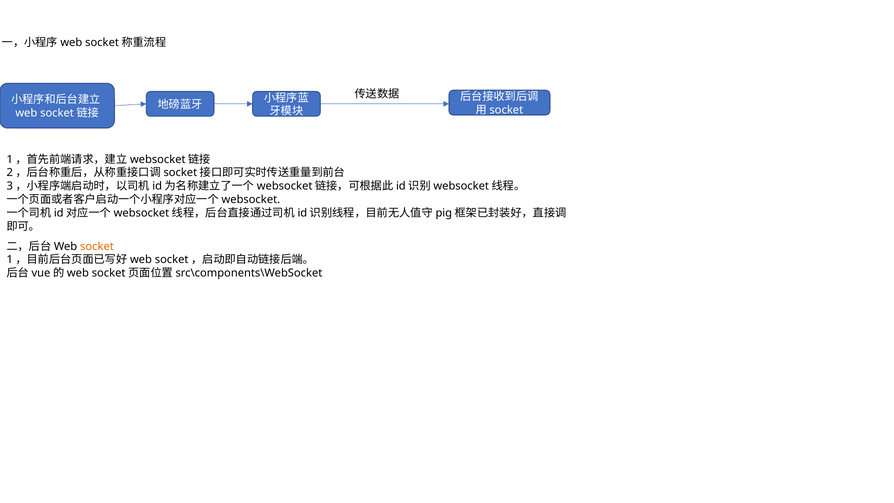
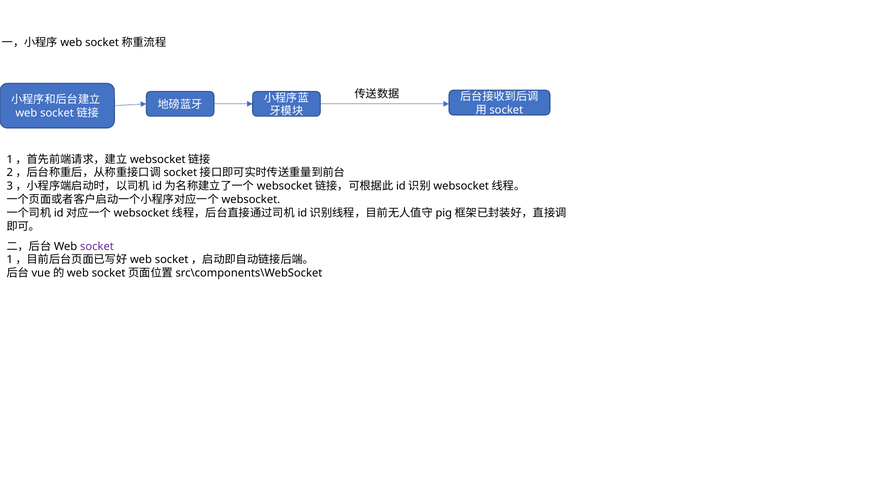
socket colour: orange -> purple (97, 246)
